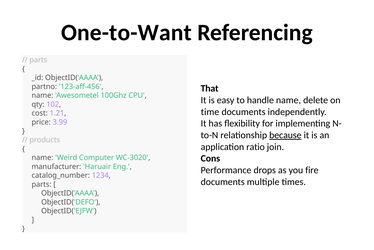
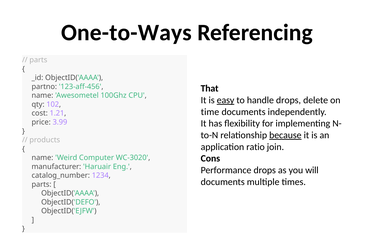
One-to-Want: One-to-Want -> One-to-Ways (126, 32)
easy underline: none -> present (226, 100)
handle name: name -> drops (288, 100)
fire: fire -> will (312, 170)
